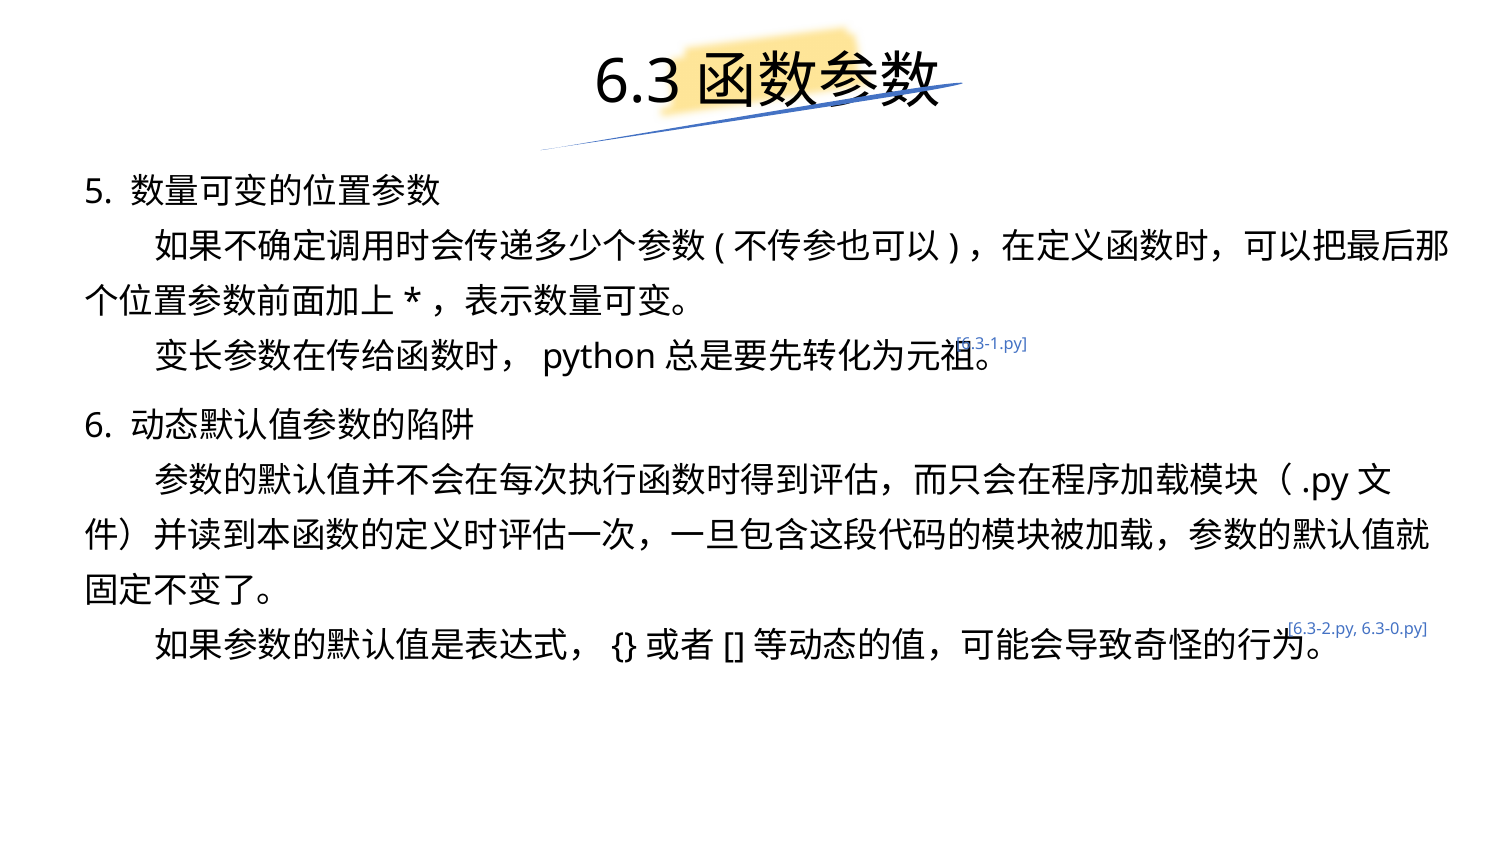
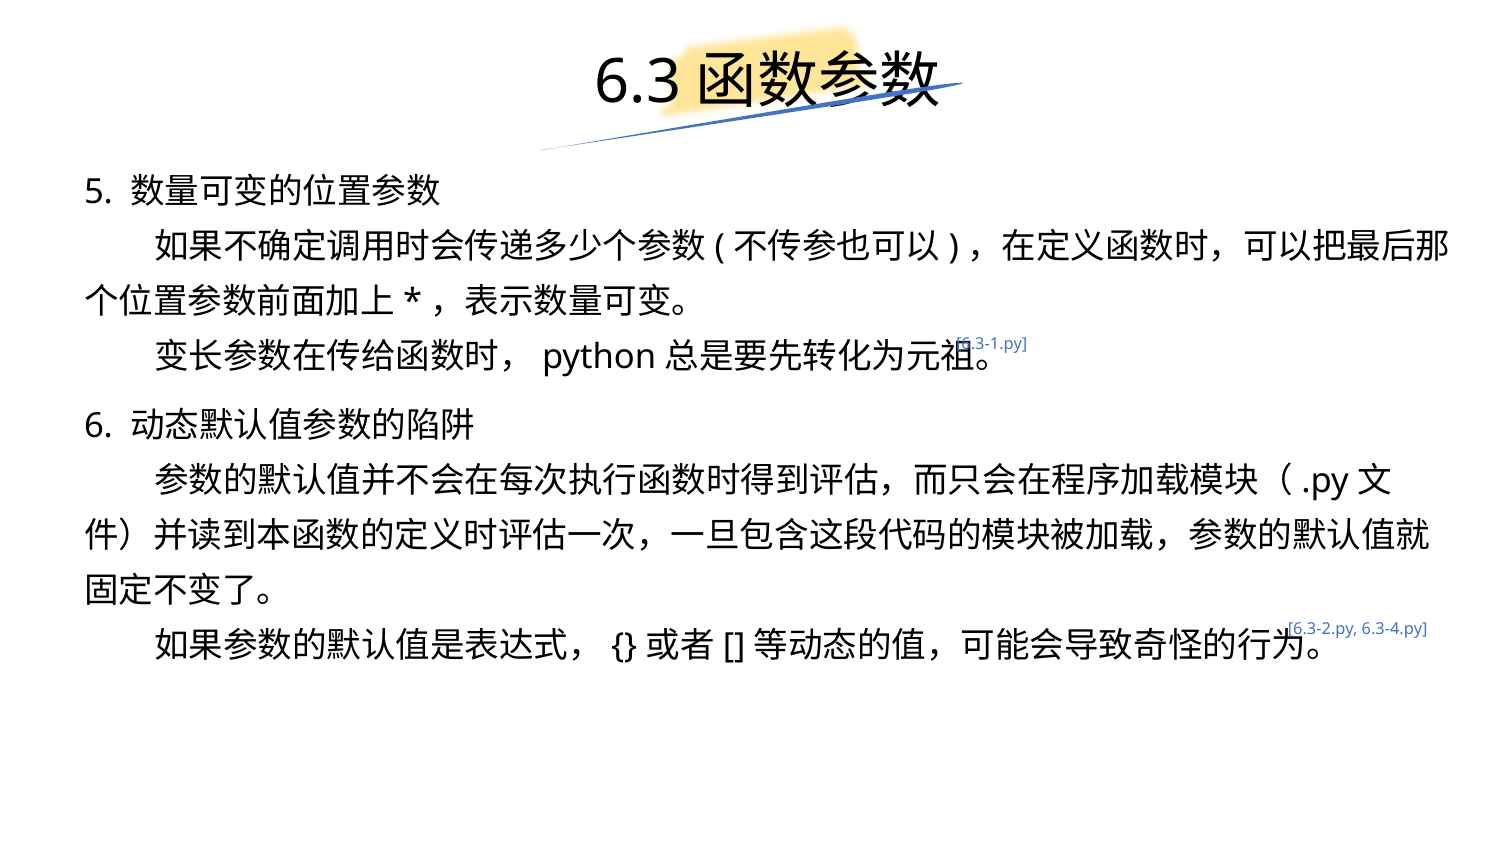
6.3-0.py: 6.3-0.py -> 6.3-4.py (1395, 629)
